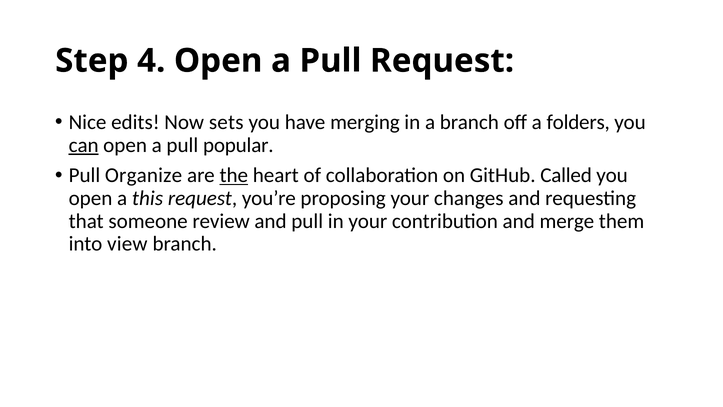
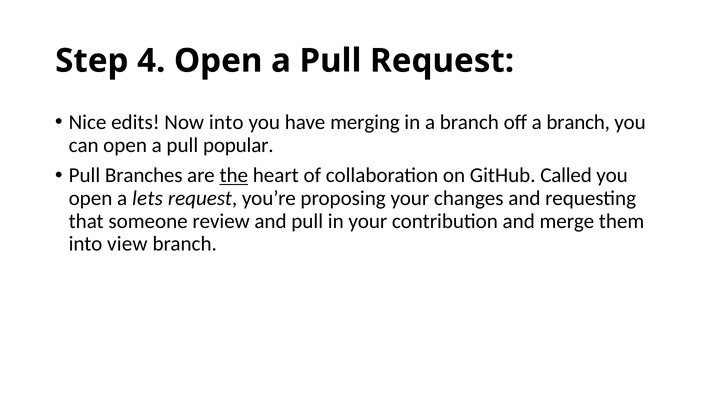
Now sets: sets -> into (226, 122)
off a folders: folders -> branch (578, 122)
can underline: present -> none (84, 145)
Organize: Organize -> Branches (144, 175)
this: this -> lets (147, 198)
